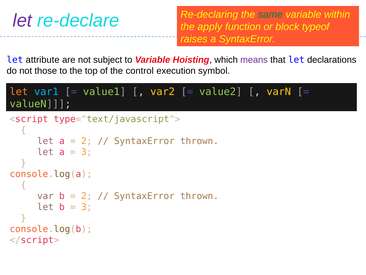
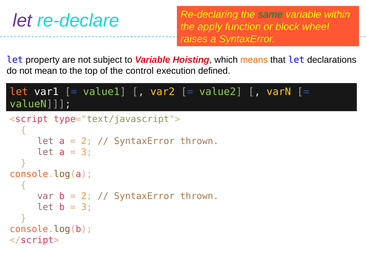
typeof: typeof -> wheel (316, 27)
attribute: attribute -> property (43, 60)
means colour: purple -> orange (254, 60)
those: those -> mean (46, 71)
symbol: symbol -> defined (214, 71)
var1 colour: light blue -> white (46, 92)
